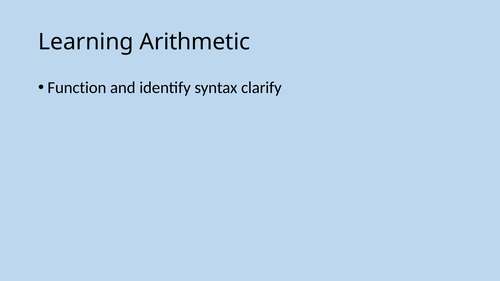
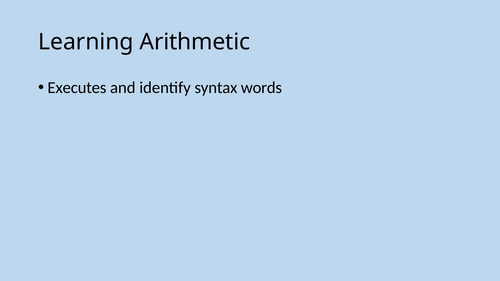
Function: Function -> Executes (77, 88)
clarify: clarify -> words (261, 88)
